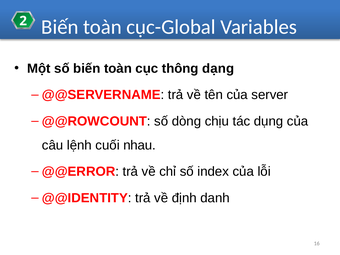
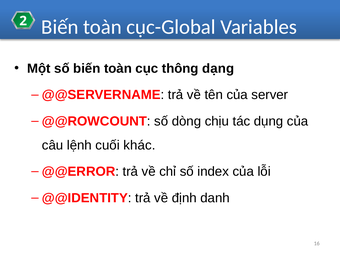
nhau: nhau -> khác (139, 145)
